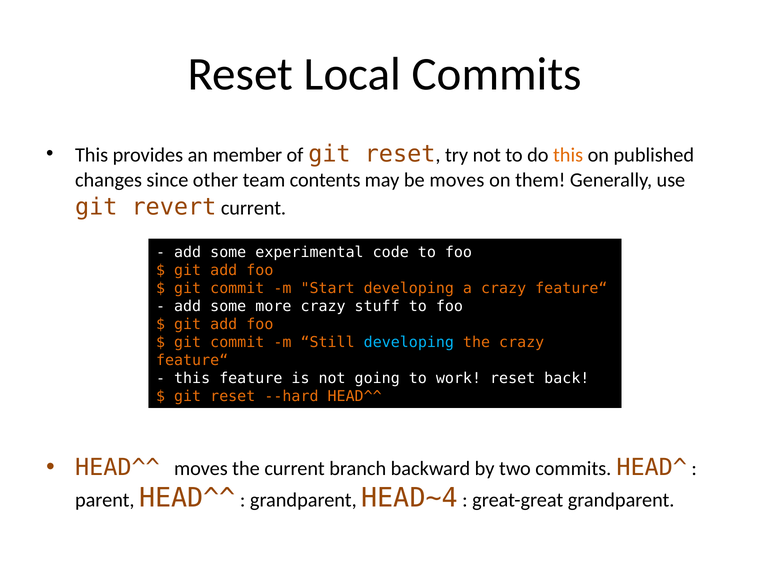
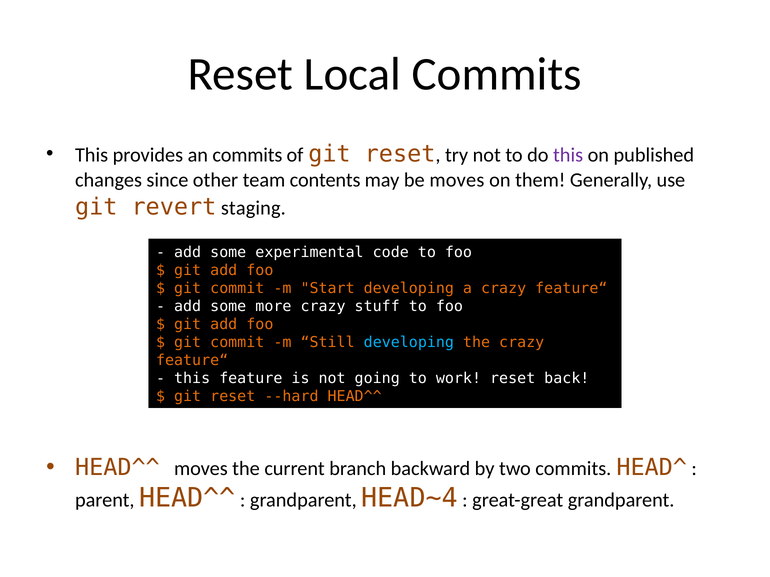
an member: member -> commits (247, 155)
this colour: orange -> purple (568, 155)
revert current: current -> staging (253, 208)
